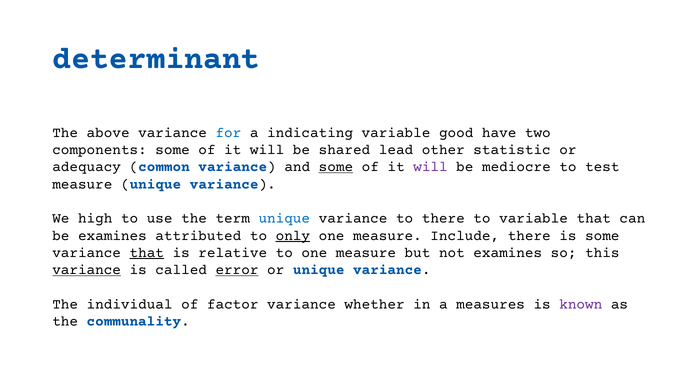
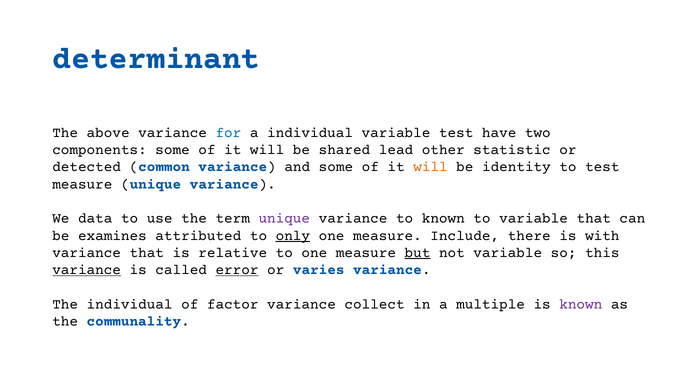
a indicating: indicating -> individual (310, 132)
variable good: good -> test (456, 132)
adequacy: adequacy -> detected (87, 167)
some underline: present -> none (336, 167)
will colour: purple -> orange (430, 167)
mediocre: mediocre -> identity (516, 167)
high: high -> data (95, 218)
unique colour: blue -> purple (284, 218)
to there: there -> known (443, 218)
is some: some -> with (602, 236)
that underline: present -> none (147, 253)
but underline: none -> present (417, 253)
not examines: examines -> variable (508, 253)
or unique: unique -> varies (319, 270)
whether: whether -> collect (375, 304)
measures: measures -> multiple (491, 304)
